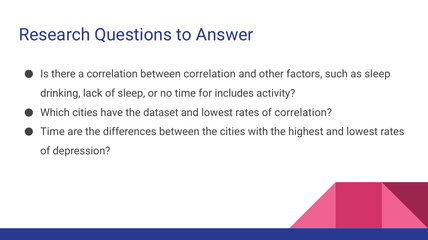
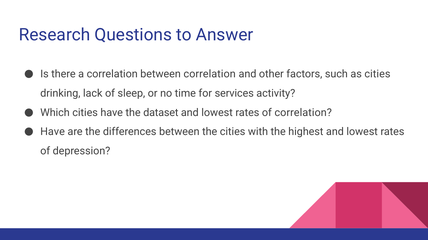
as sleep: sleep -> cities (377, 74)
includes: includes -> services (234, 94)
Time: Time -> Have (53, 132)
